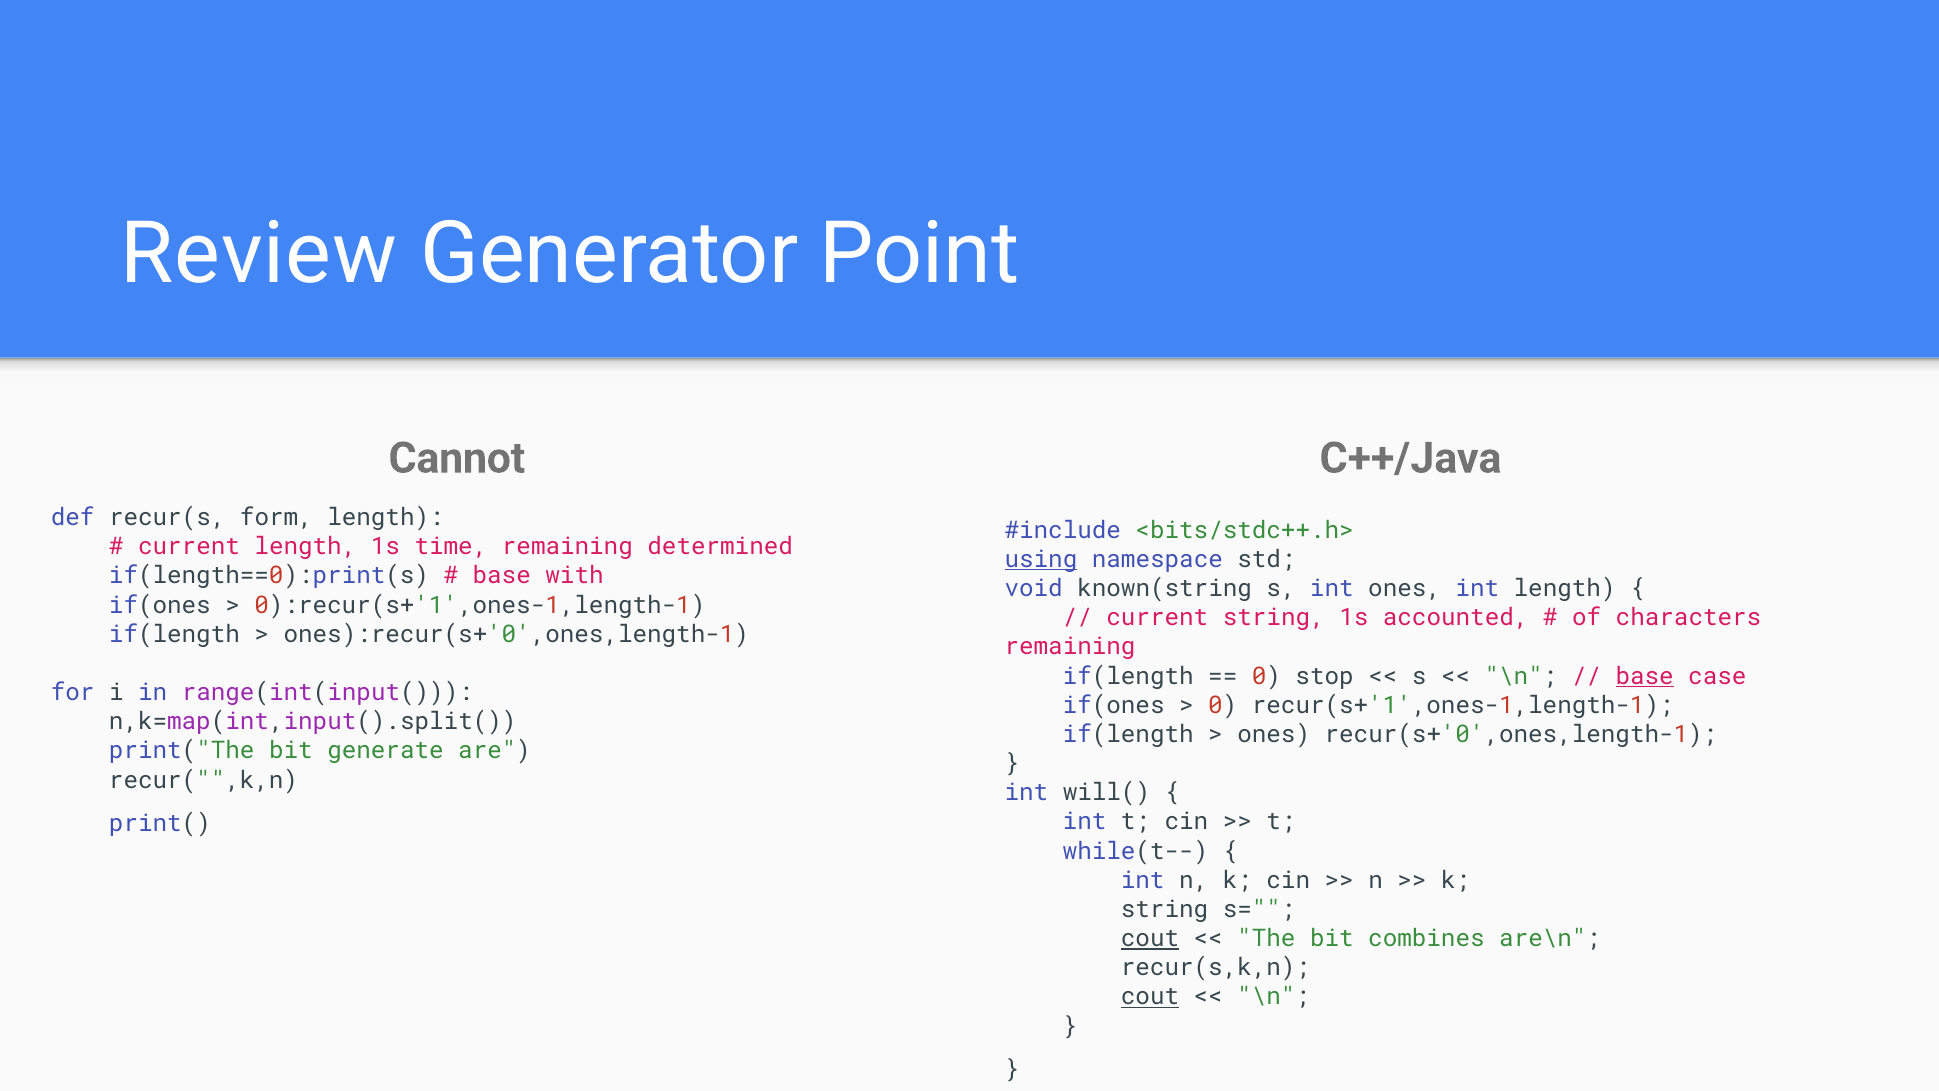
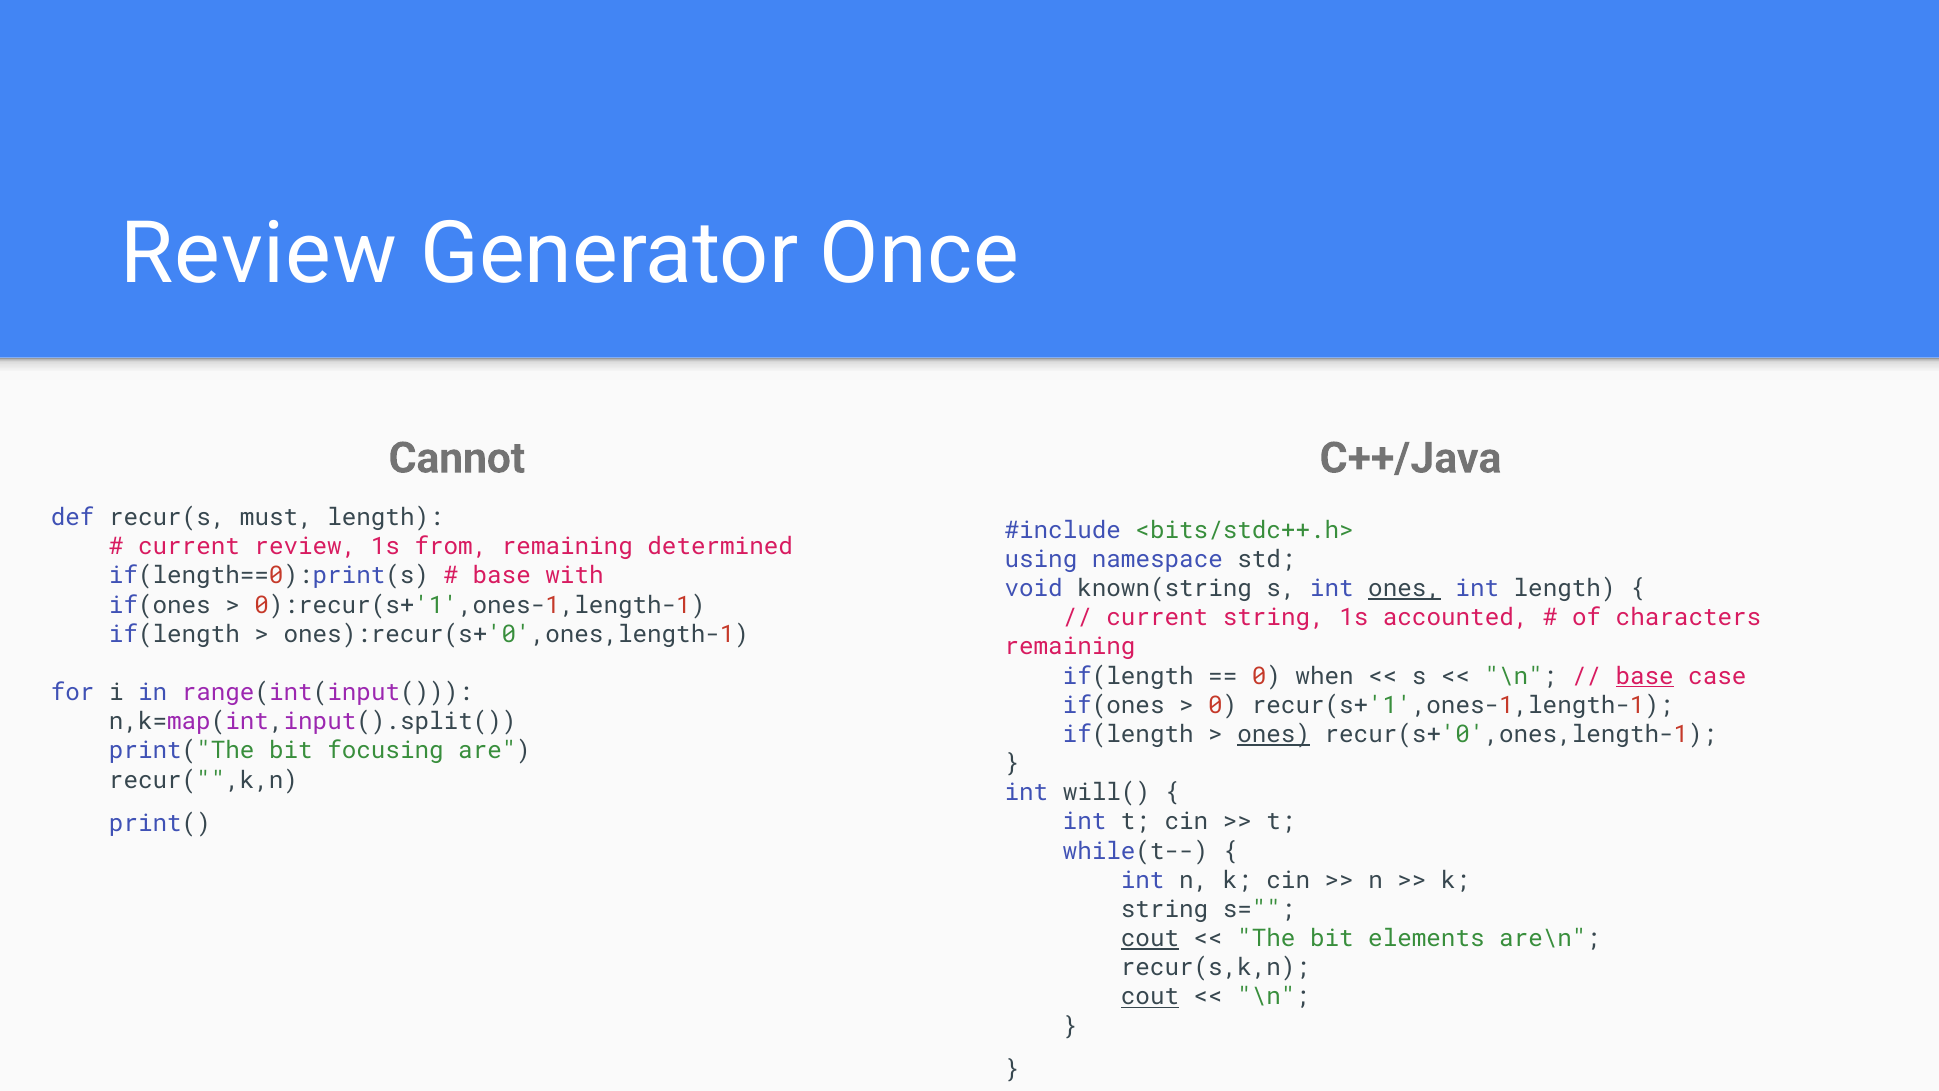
Point: Point -> Once (919, 254)
form: form -> must (276, 517)
current length: length -> review (305, 547)
time: time -> from (451, 547)
using underline: present -> none (1041, 559)
ones underline: none -> present (1405, 588)
stop: stop -> when (1325, 676)
ones underline: none -> present (1274, 734)
generate: generate -> focusing (385, 751)
combines: combines -> elements (1426, 938)
